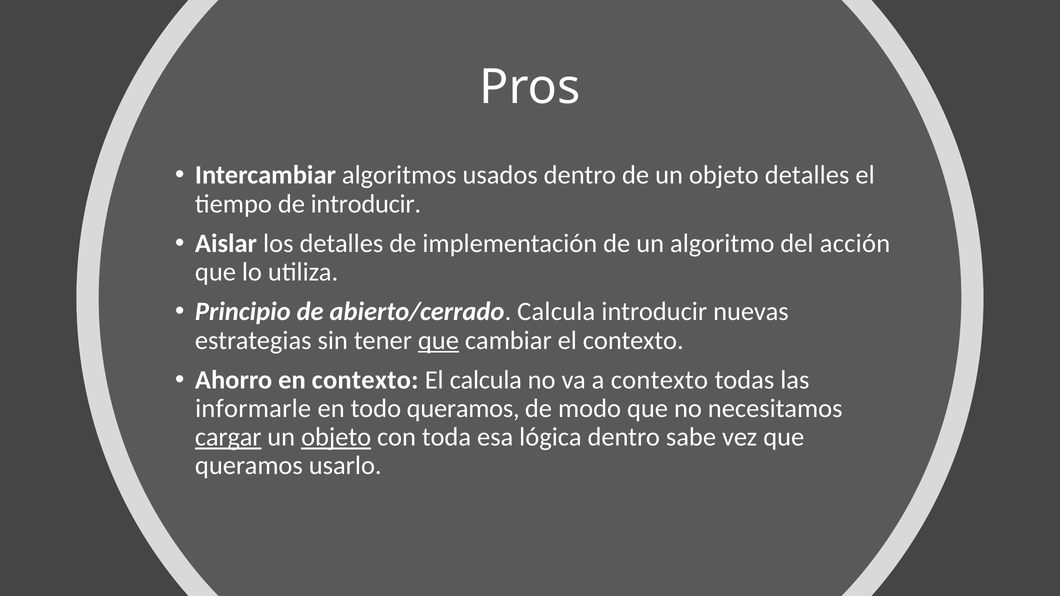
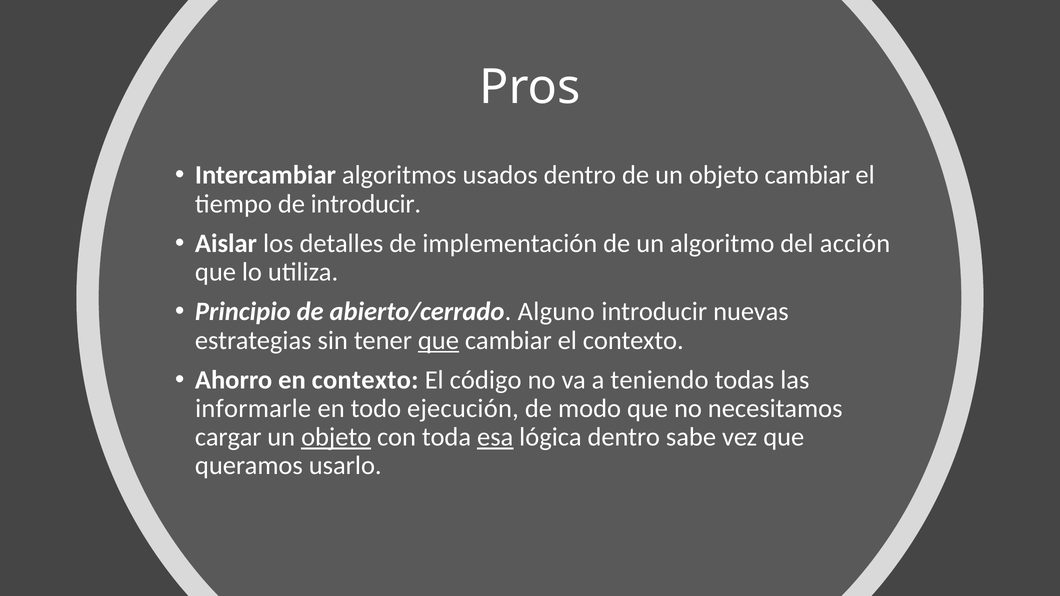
objeto detalles: detalles -> cambiar (807, 175)
abierto/cerrado Calcula: Calcula -> Alguno (556, 312)
El calcula: calcula -> código (486, 380)
a contexto: contexto -> teniendo (659, 380)
todo queramos: queramos -> ejecución (463, 409)
cargar underline: present -> none (228, 437)
esa underline: none -> present (495, 437)
